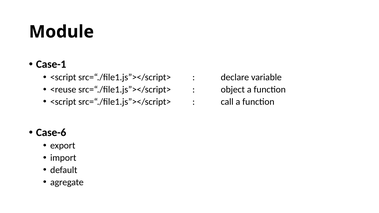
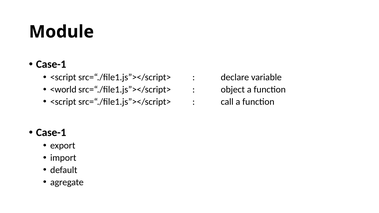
<reuse: <reuse -> <world (63, 90)
Case-6: Case-6 -> Case-1 (51, 133)
